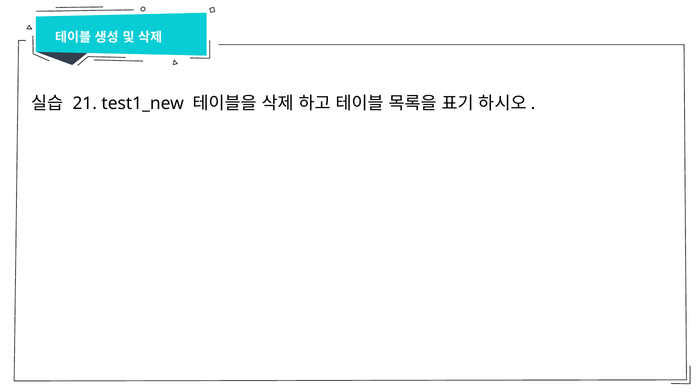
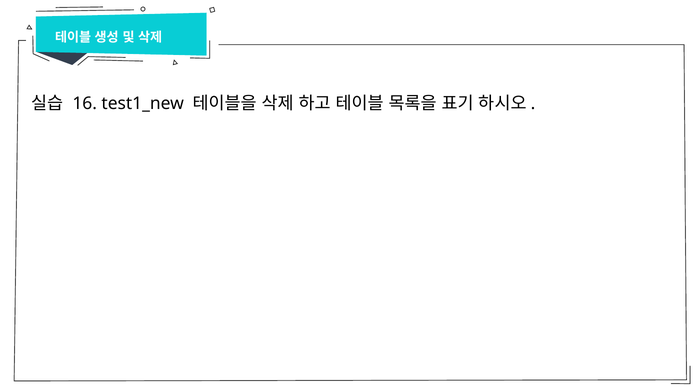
21: 21 -> 16 (85, 103)
